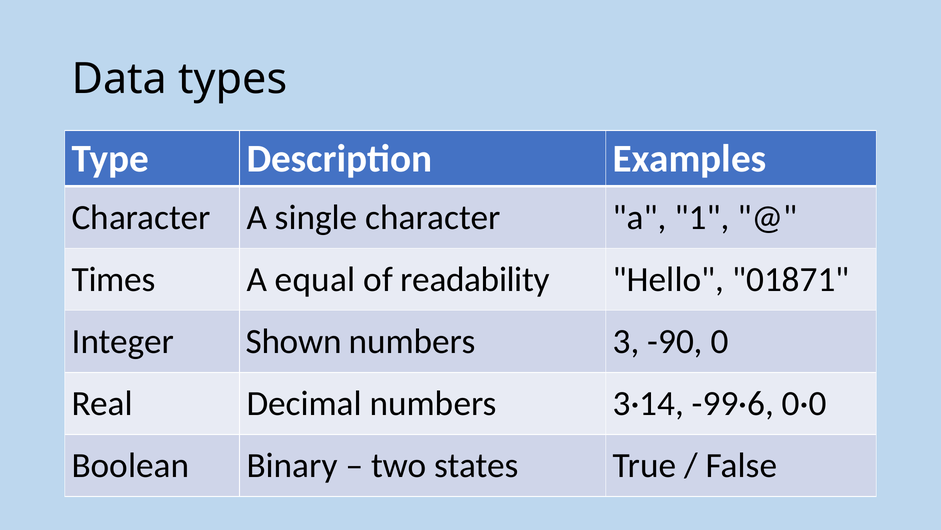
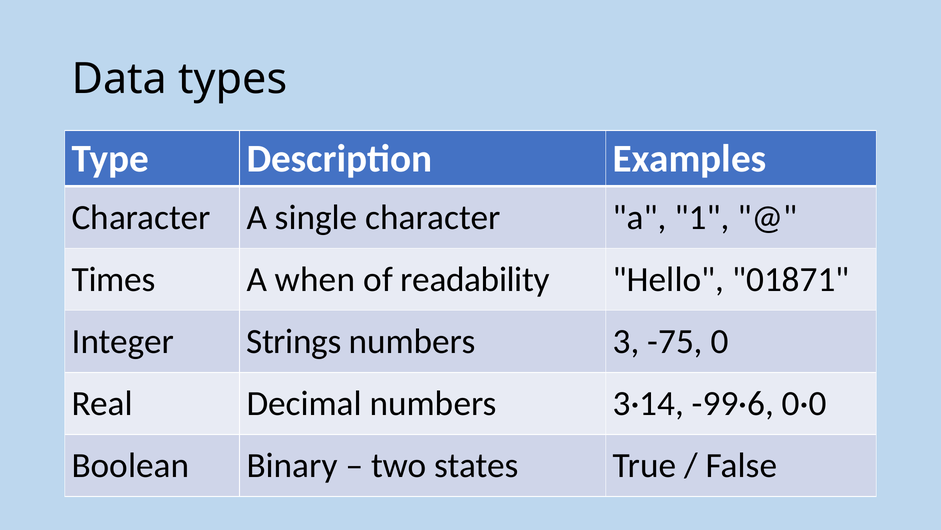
equal: equal -> when (315, 279)
Shown: Shown -> Strings (294, 341)
-90: -90 -> -75 (675, 341)
